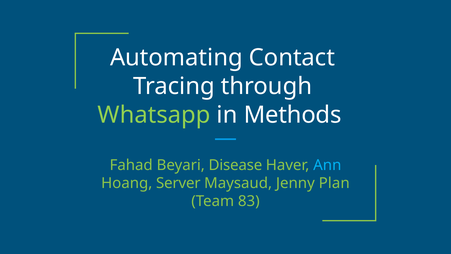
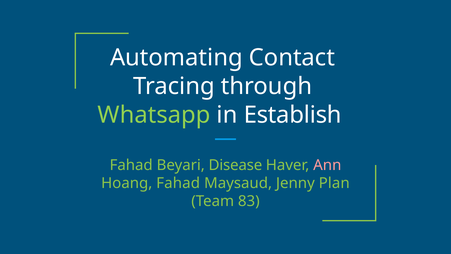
Methods: Methods -> Establish (293, 115)
Ann colour: light blue -> pink (327, 165)
Hoang Server: Server -> Fahad (178, 183)
